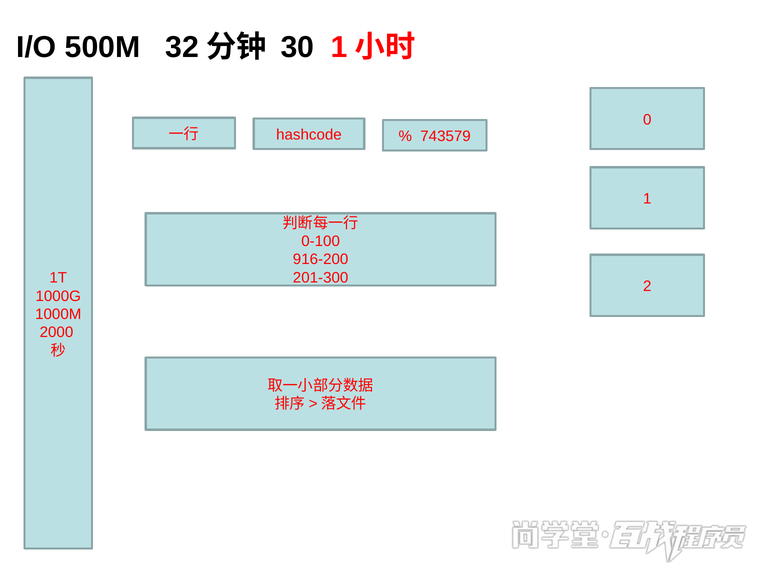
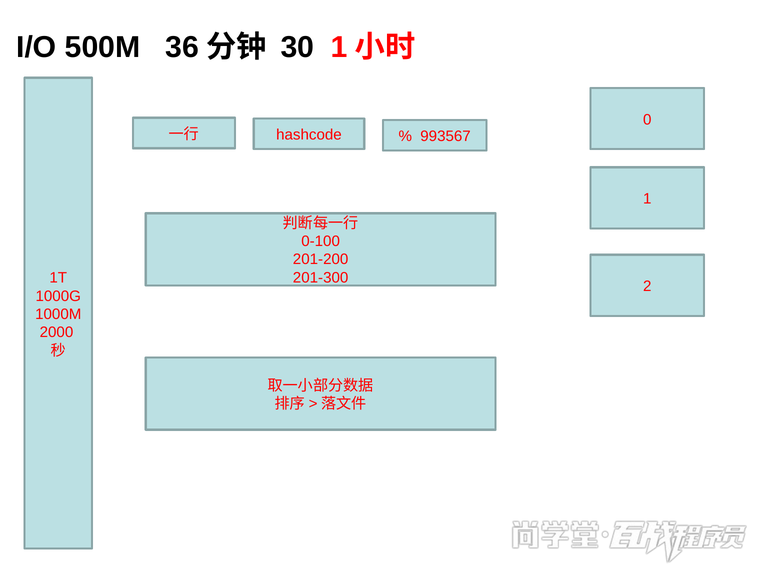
32: 32 -> 36 (182, 47)
743579: 743579 -> 993567 (446, 136)
916-200: 916-200 -> 201-200 (321, 259)
